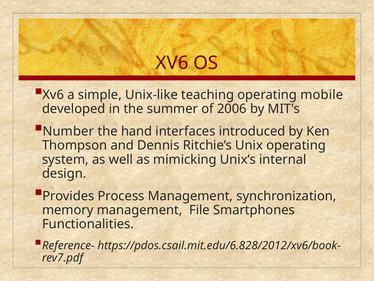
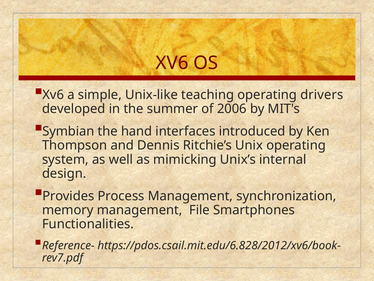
mobile: mobile -> drivers (322, 95)
Number: Number -> Symbian (68, 131)
